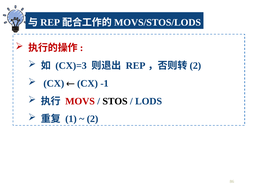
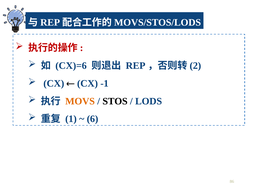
CX)=3: CX)=3 -> CX)=6 (71, 66)
MOVS colour: red -> orange (80, 101)
2: 2 -> 6 (93, 119)
